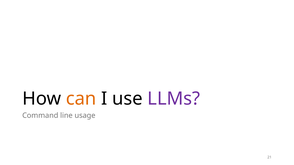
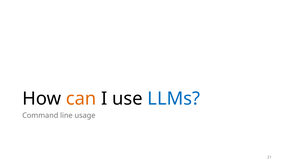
LLMs colour: purple -> blue (174, 99)
